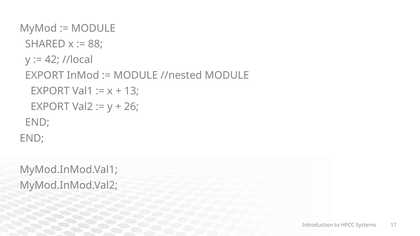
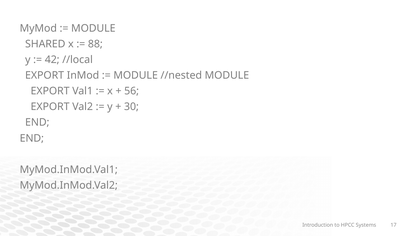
13: 13 -> 56 (132, 91)
26: 26 -> 30 (131, 107)
